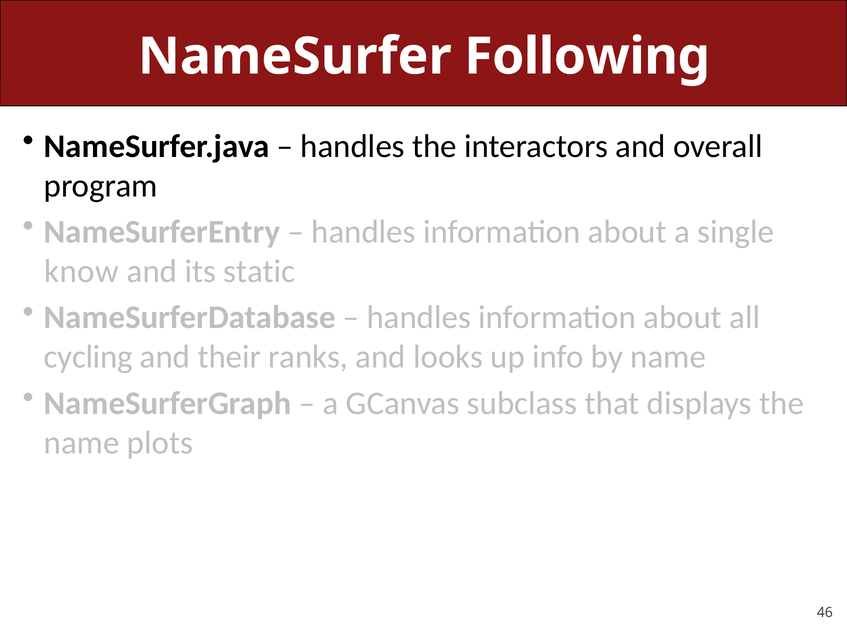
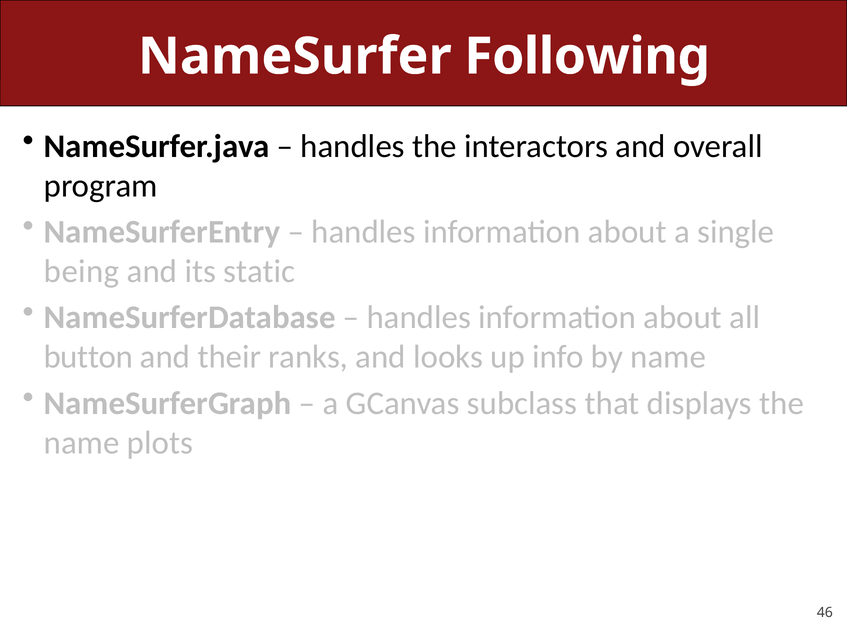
know: know -> being (82, 272)
cycling: cycling -> button (88, 357)
